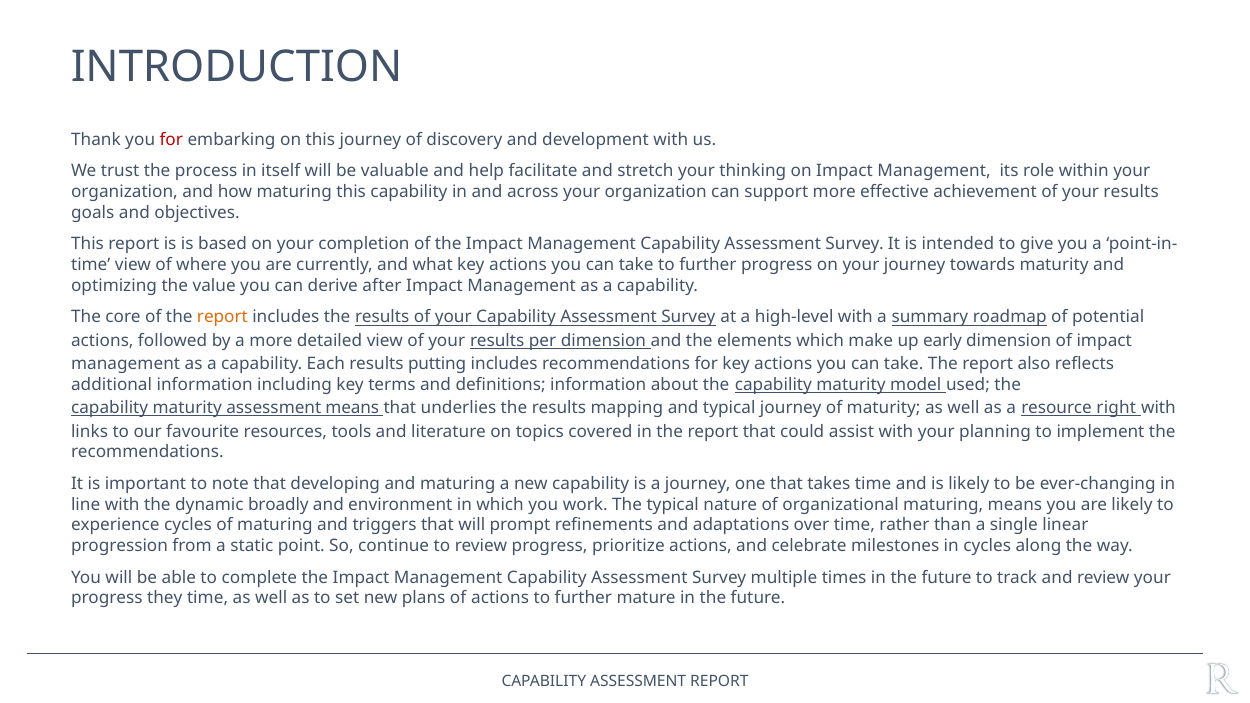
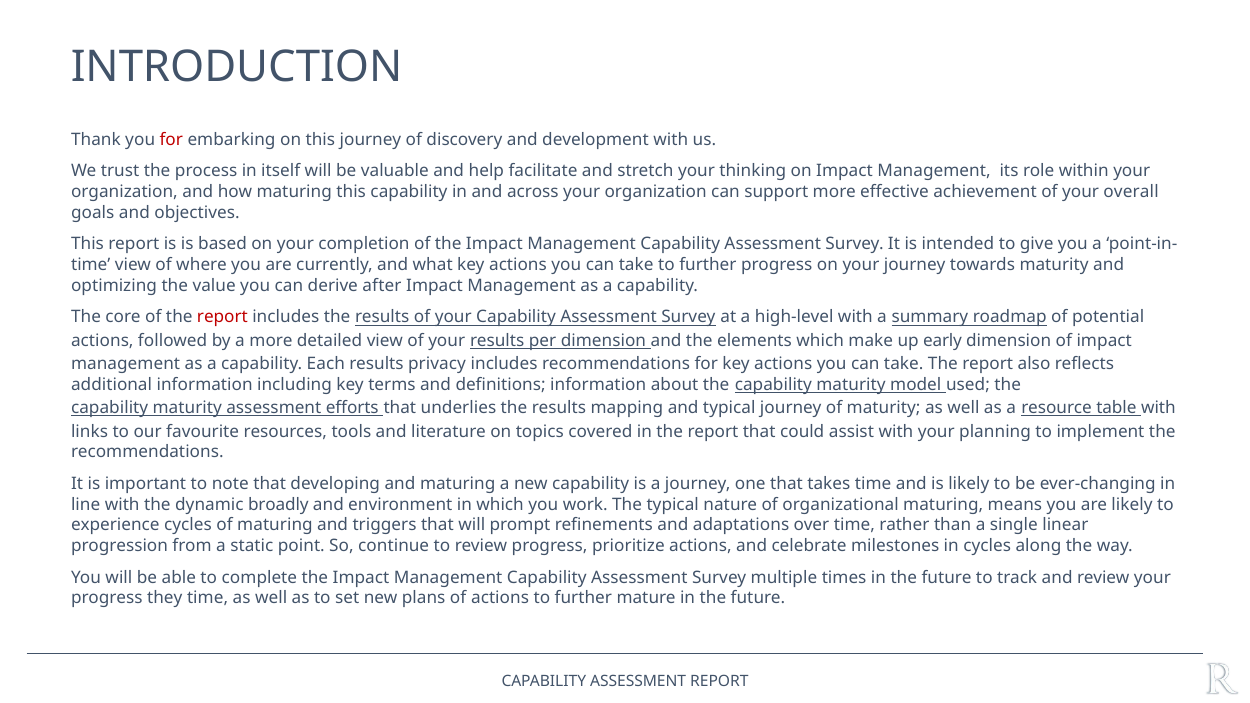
achievement of your results: results -> overall (1131, 192)
report colour: orange -> red (222, 317)
putting: putting -> privacy (437, 364)
assessment means: means -> efforts (352, 408)
right: right -> table (1116, 408)
